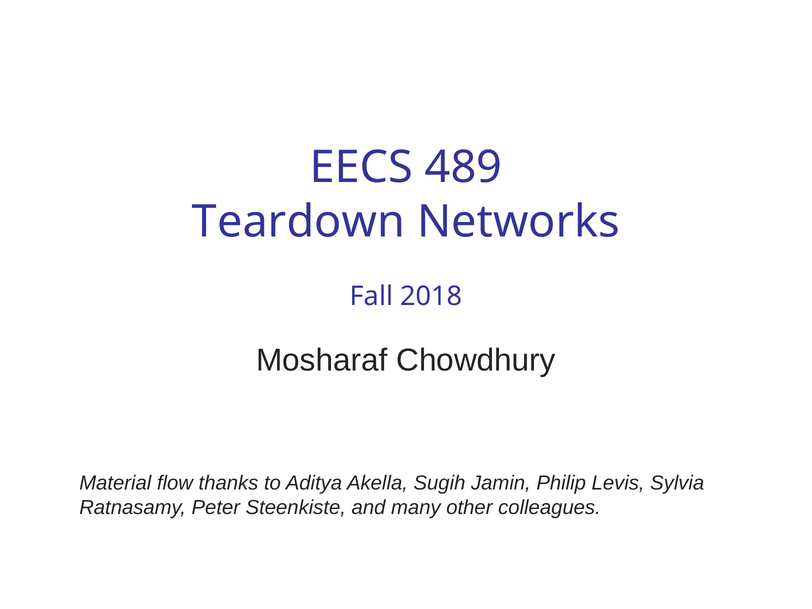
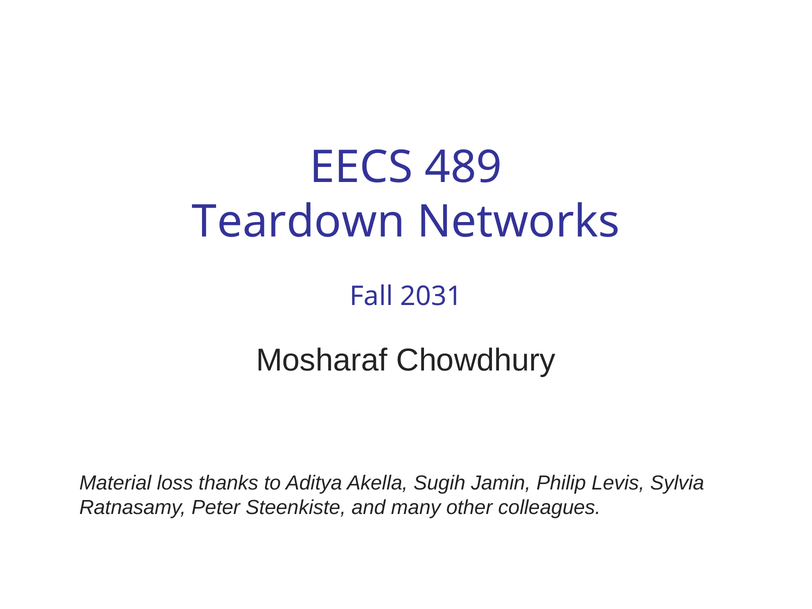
2018: 2018 -> 2031 (431, 296)
flow: flow -> loss (175, 483)
